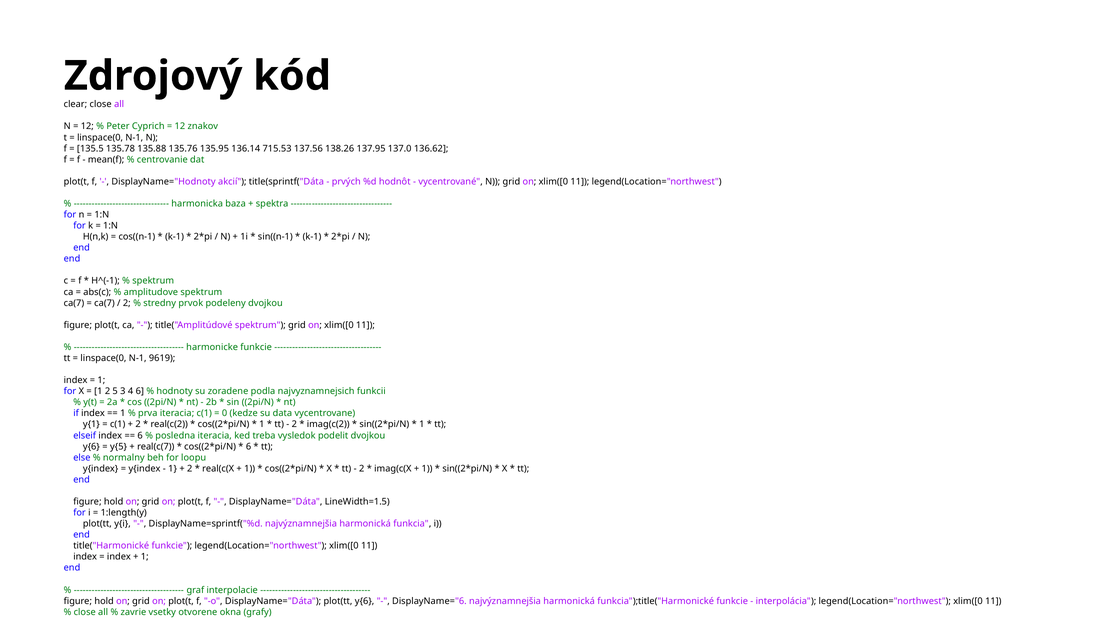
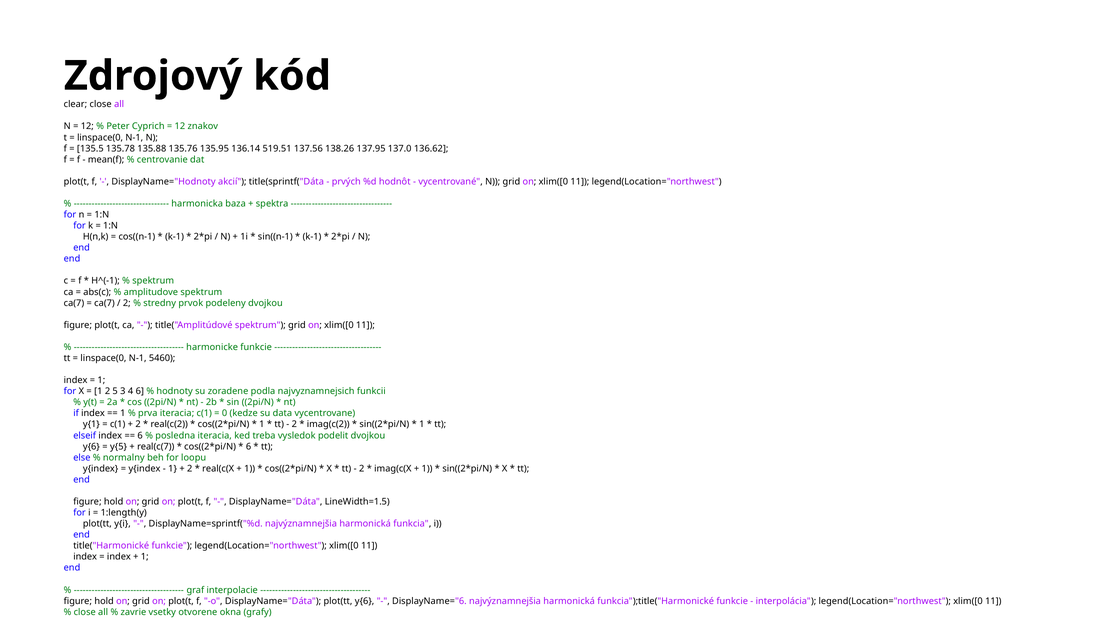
715.53: 715.53 -> 519.51 (277, 149)
9619: 9619 -> 5460 (162, 358)
